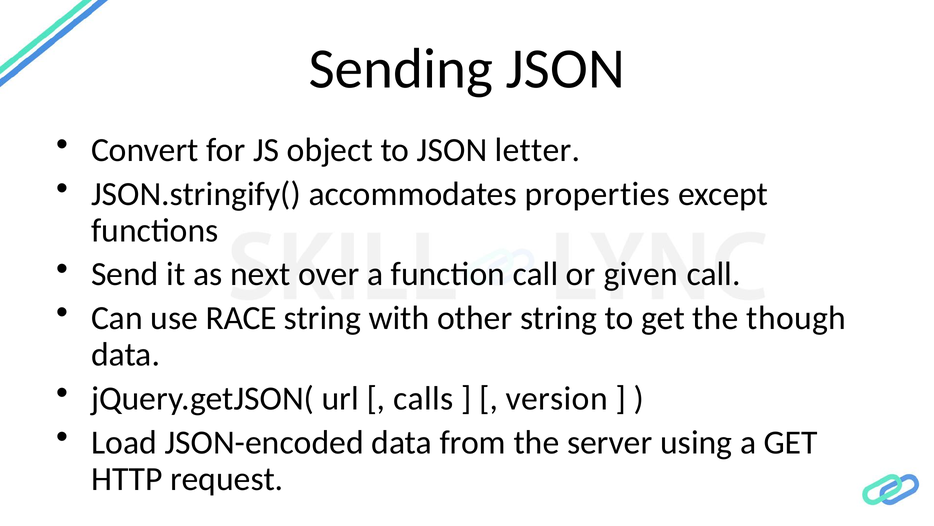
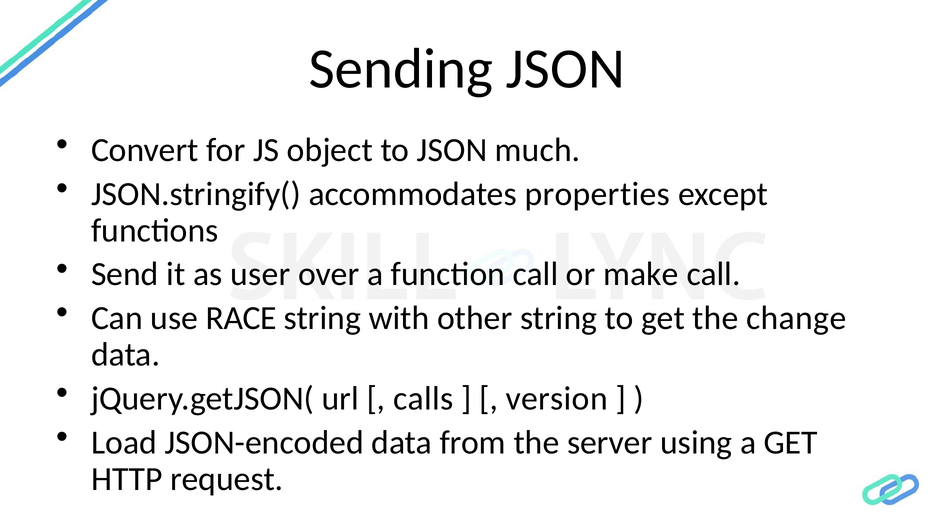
letter: letter -> much (538, 150)
next: next -> user (260, 274)
given: given -> make (641, 274)
though: though -> change (796, 318)
